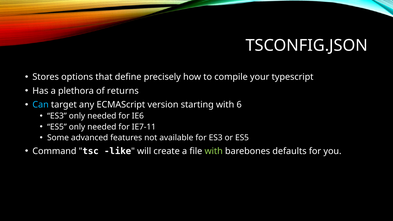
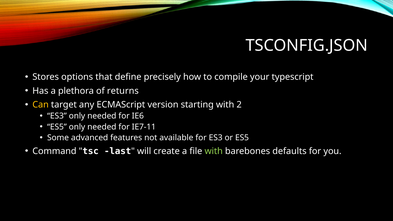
Can colour: light blue -> yellow (41, 105)
6: 6 -> 2 (239, 105)
like: like -> last (118, 151)
